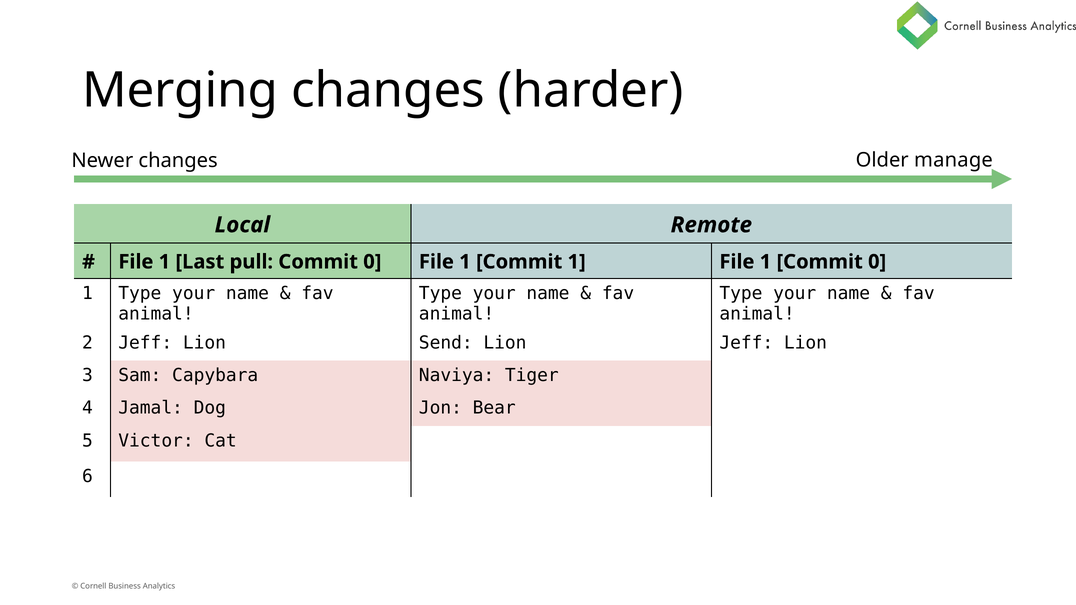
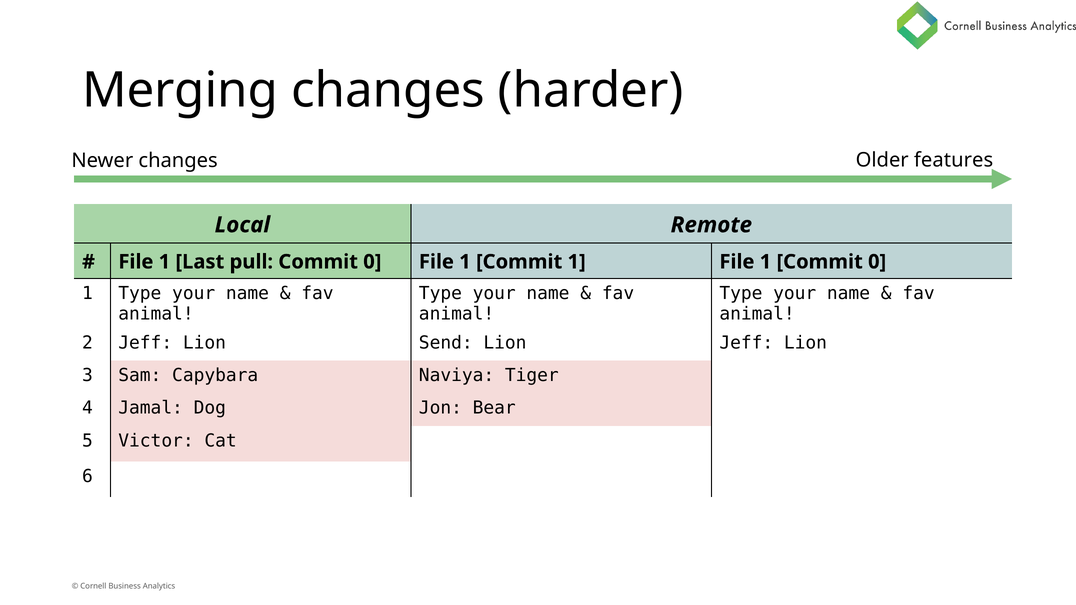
manage: manage -> features (954, 160)
